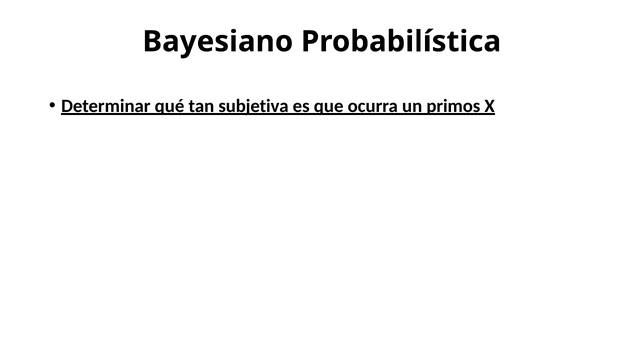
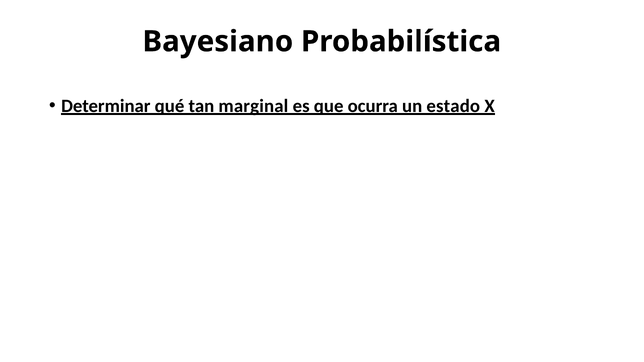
subjetiva: subjetiva -> marginal (253, 106)
primos: primos -> estado (453, 106)
